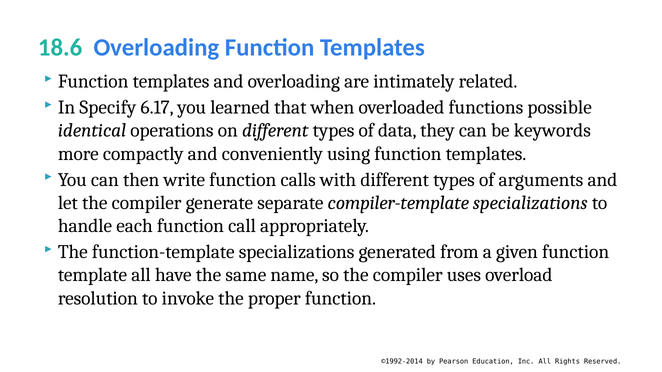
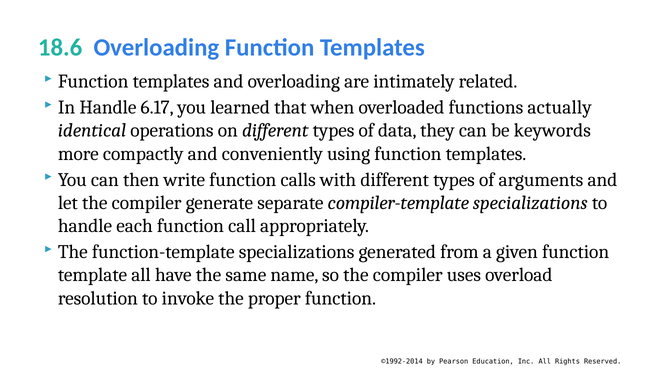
In Specify: Specify -> Handle (108, 108)
possible: possible -> actually (560, 108)
